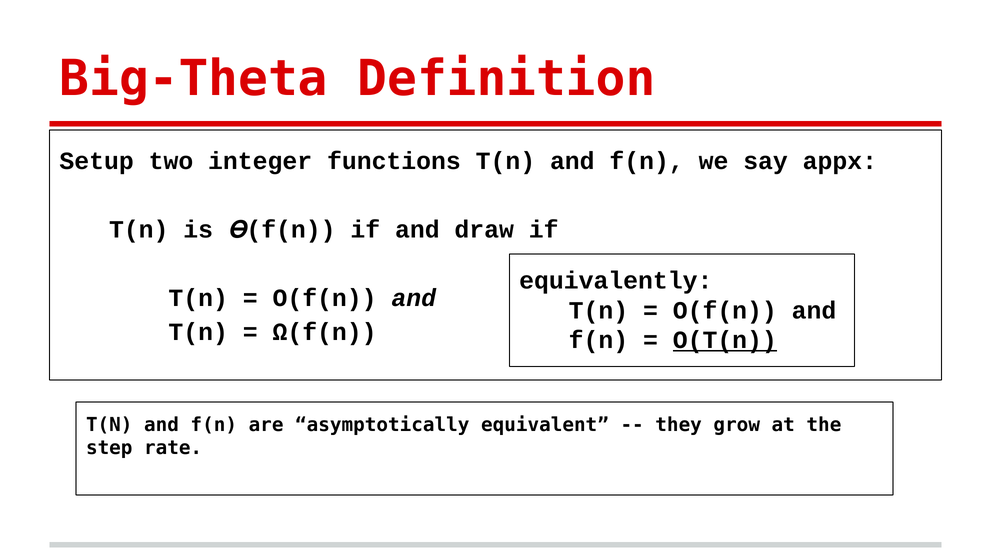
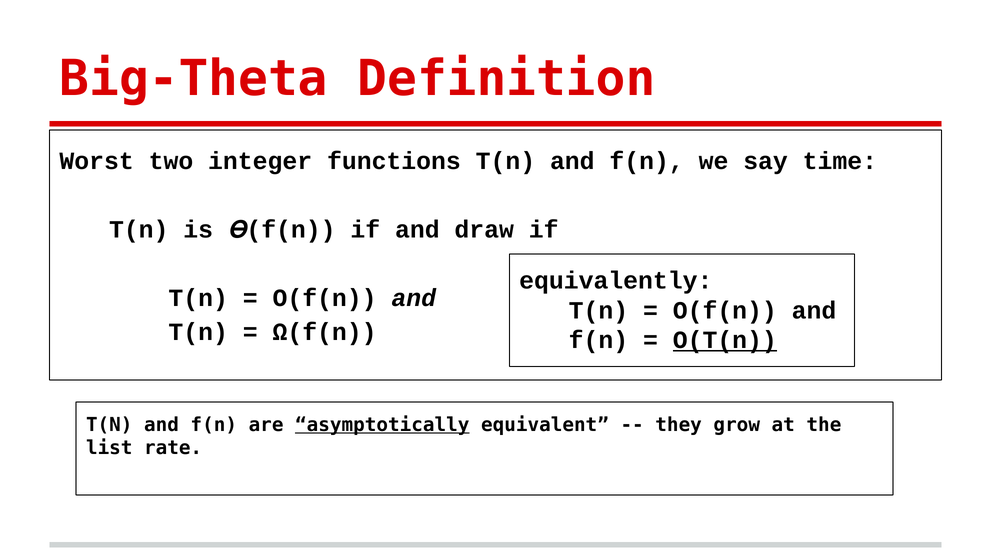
Setup: Setup -> Worst (97, 161)
appx: appx -> time (840, 161)
asymptotically underline: none -> present (382, 424)
step: step -> list (109, 448)
